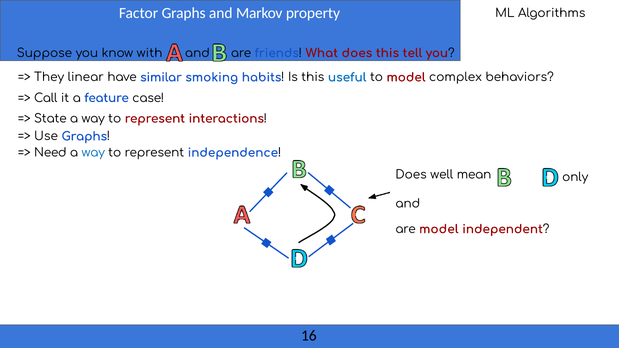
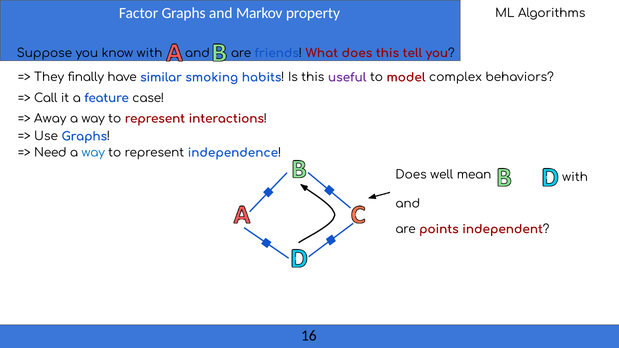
linear: linear -> ﬁnally (86, 78)
useful colour: blue -> purple (347, 78)
State: State -> Away (50, 119)
only: only -> with (575, 178)
are model: model -> points (439, 229)
